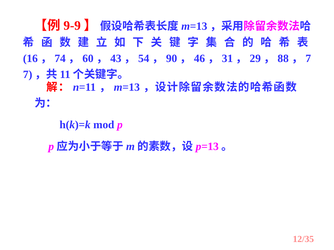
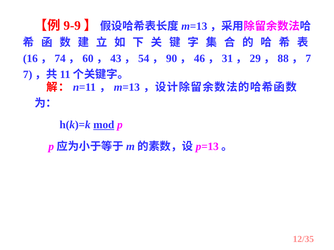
mod underline: none -> present (104, 125)
